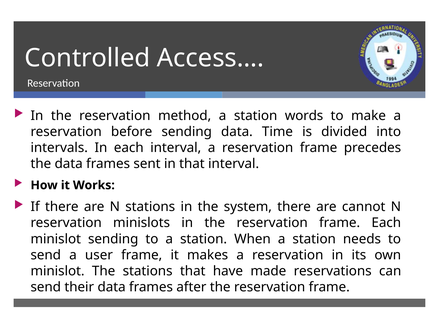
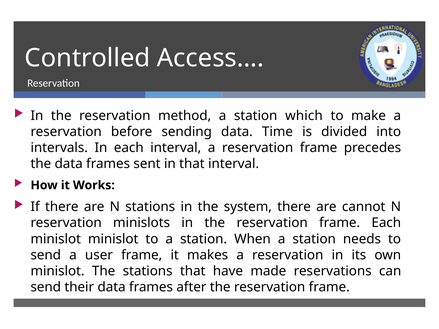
words: words -> which (304, 116)
minislot sending: sending -> minislot (113, 239)
